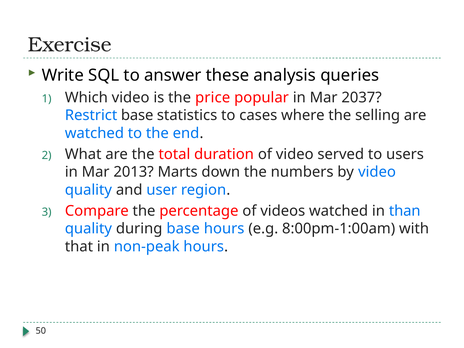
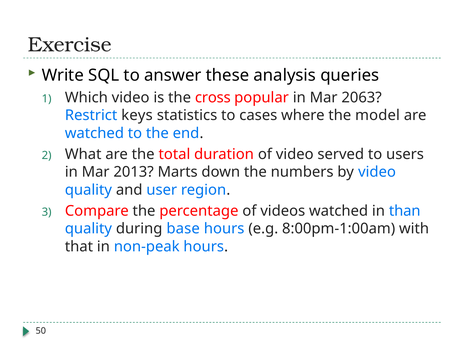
price: price -> cross (213, 97)
2037: 2037 -> 2063 (362, 97)
Restrict base: base -> keys (137, 115)
selling: selling -> model (377, 115)
